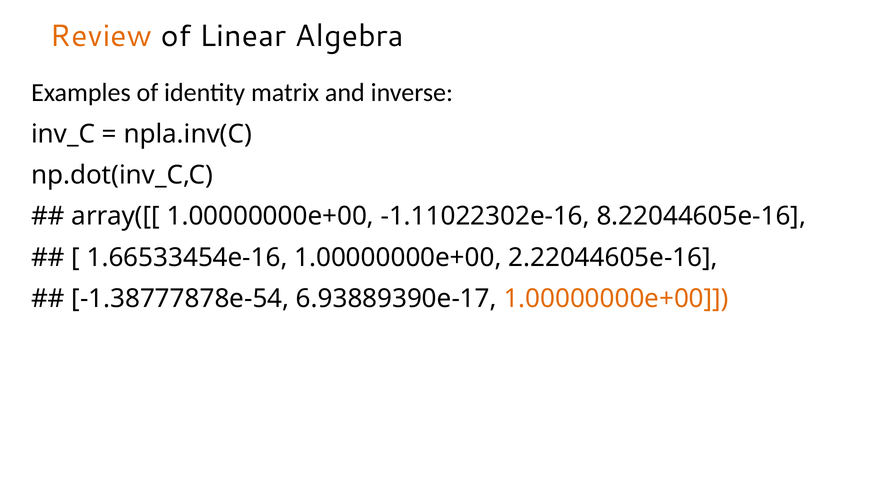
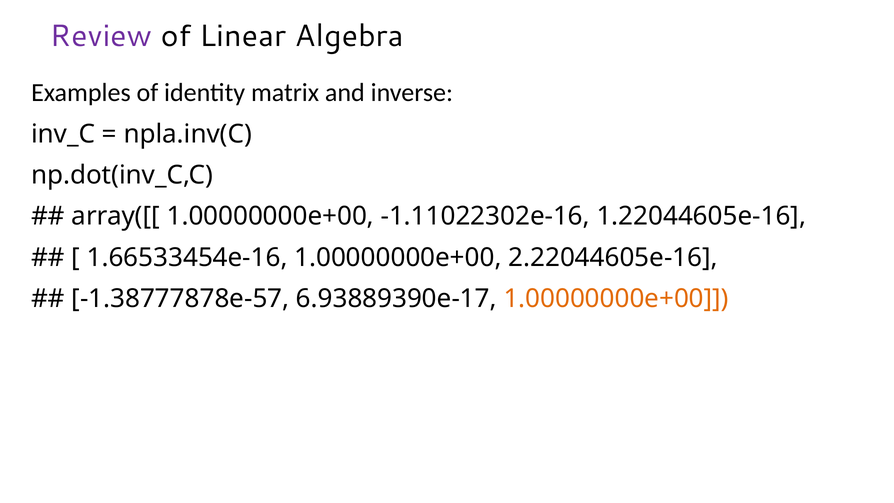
Review colour: orange -> purple (101, 36)
8.22044605e-16: 8.22044605e-16 -> 1.22044605e-16 (701, 216)
-1.38777878e-54: -1.38777878e-54 -> -1.38777878e-57 (180, 299)
